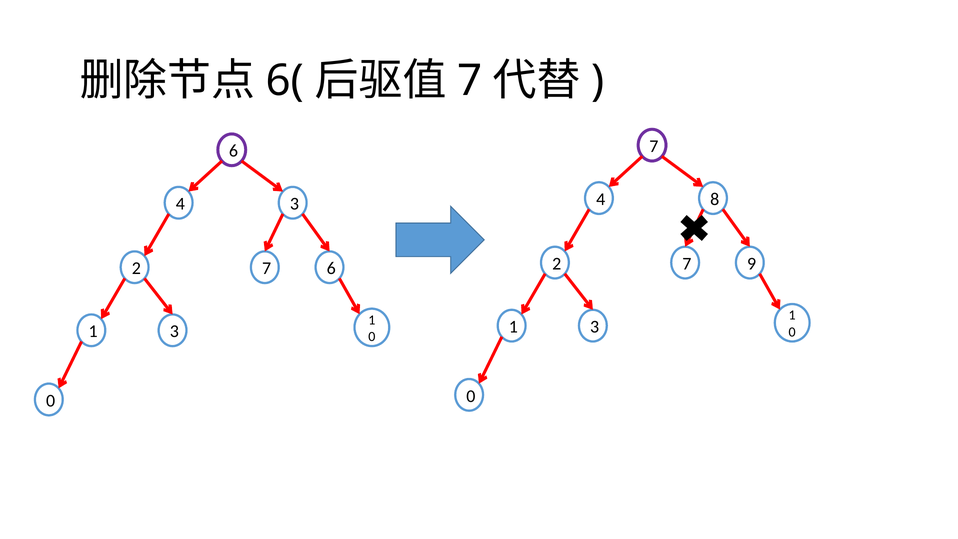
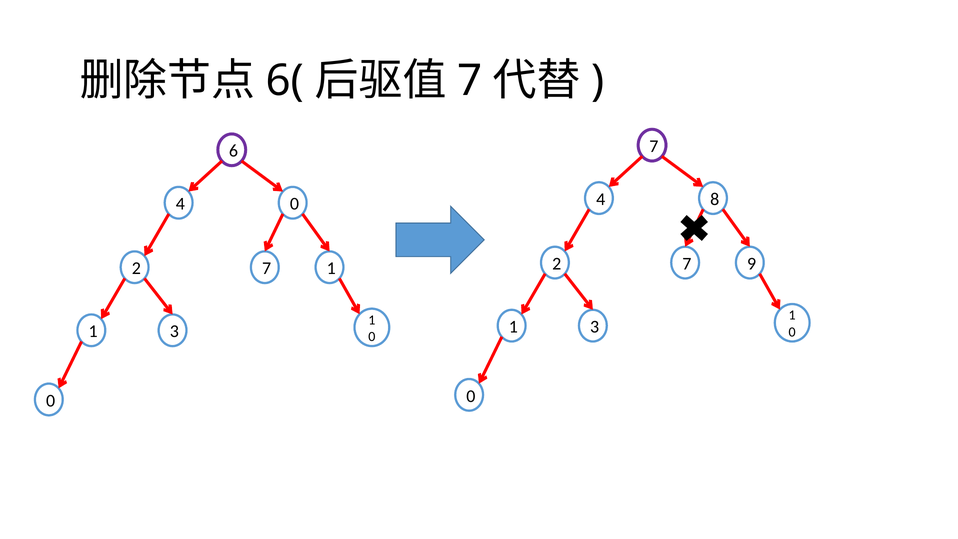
4 3: 3 -> 0 (294, 204)
7 6: 6 -> 1 (331, 268)
